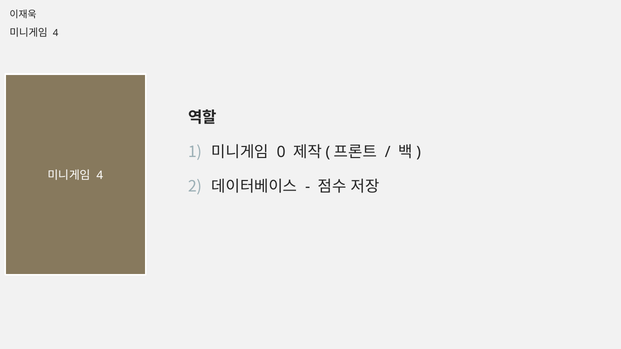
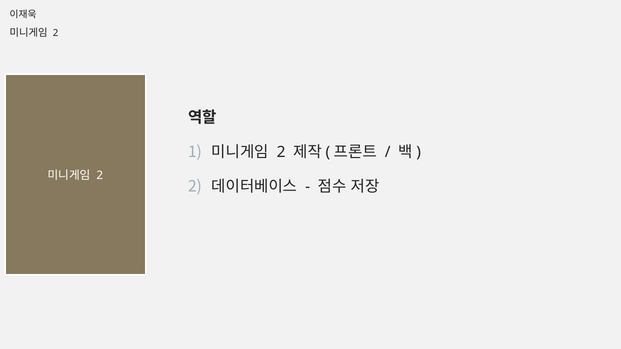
4: 4 -> 2 (56, 33)
0: 0 -> 2 (281, 152)
4: 4 -> 2 (100, 175)
